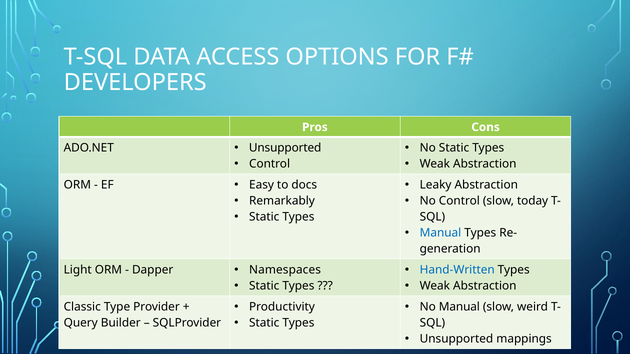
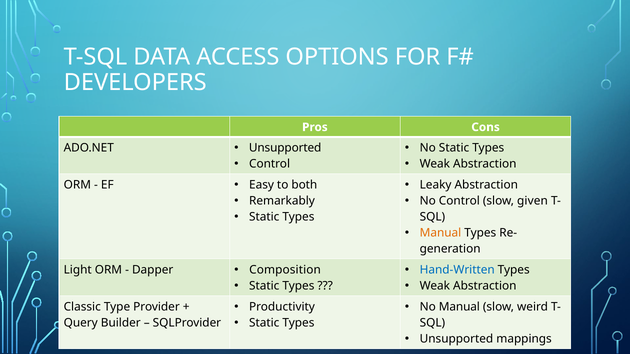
docs: docs -> both (304, 185)
today: today -> given (532, 201)
Manual colour: blue -> orange (440, 233)
Namespaces: Namespaces -> Composition (285, 270)
